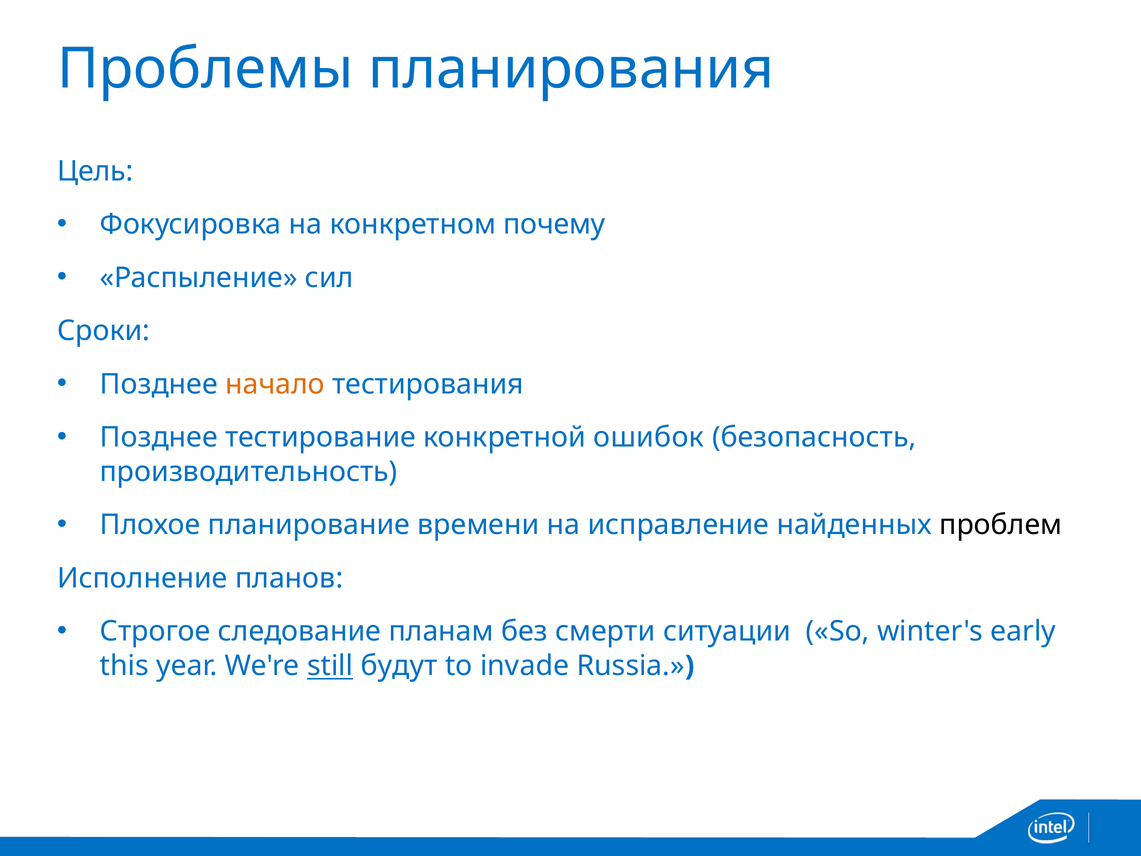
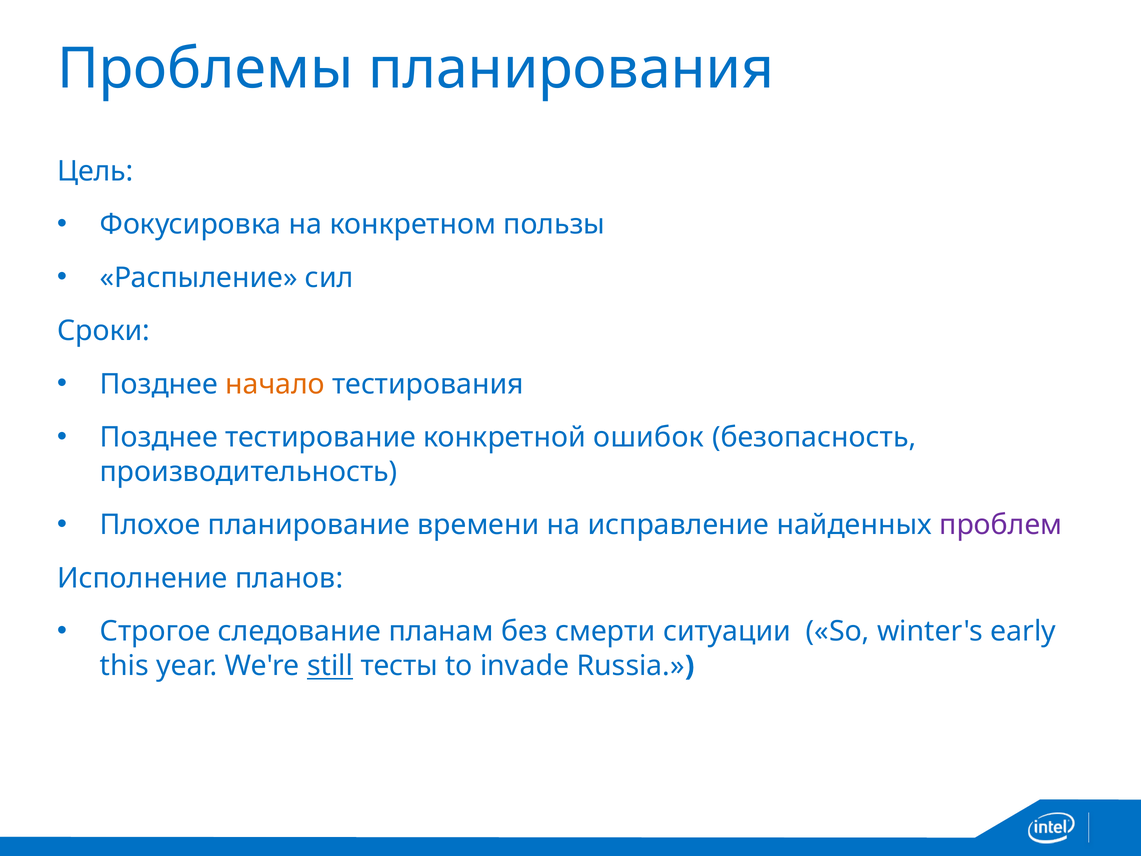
почему: почему -> пользы (554, 224)
проблем colour: black -> purple (1001, 525)
будут: будут -> тесты (399, 666)
